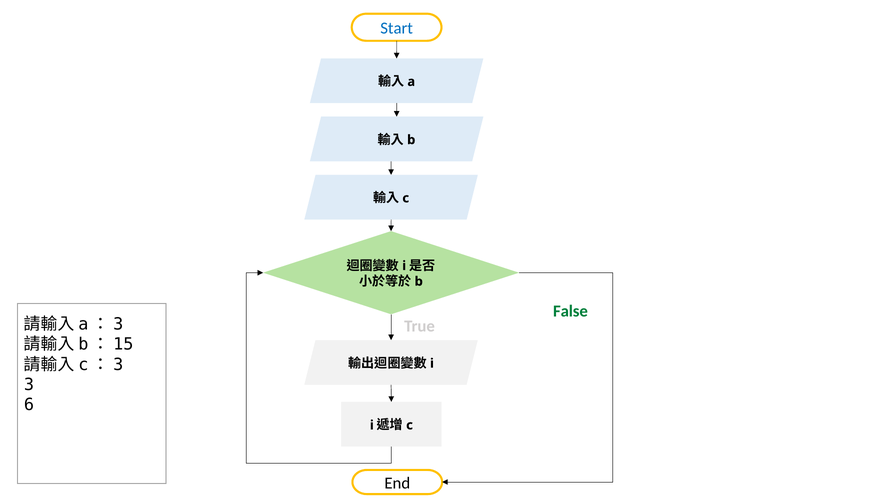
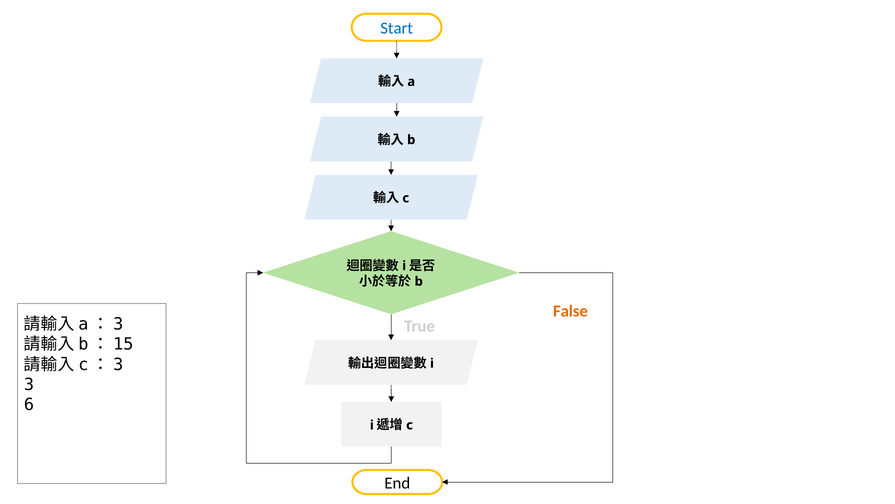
False colour: green -> orange (570, 311)
